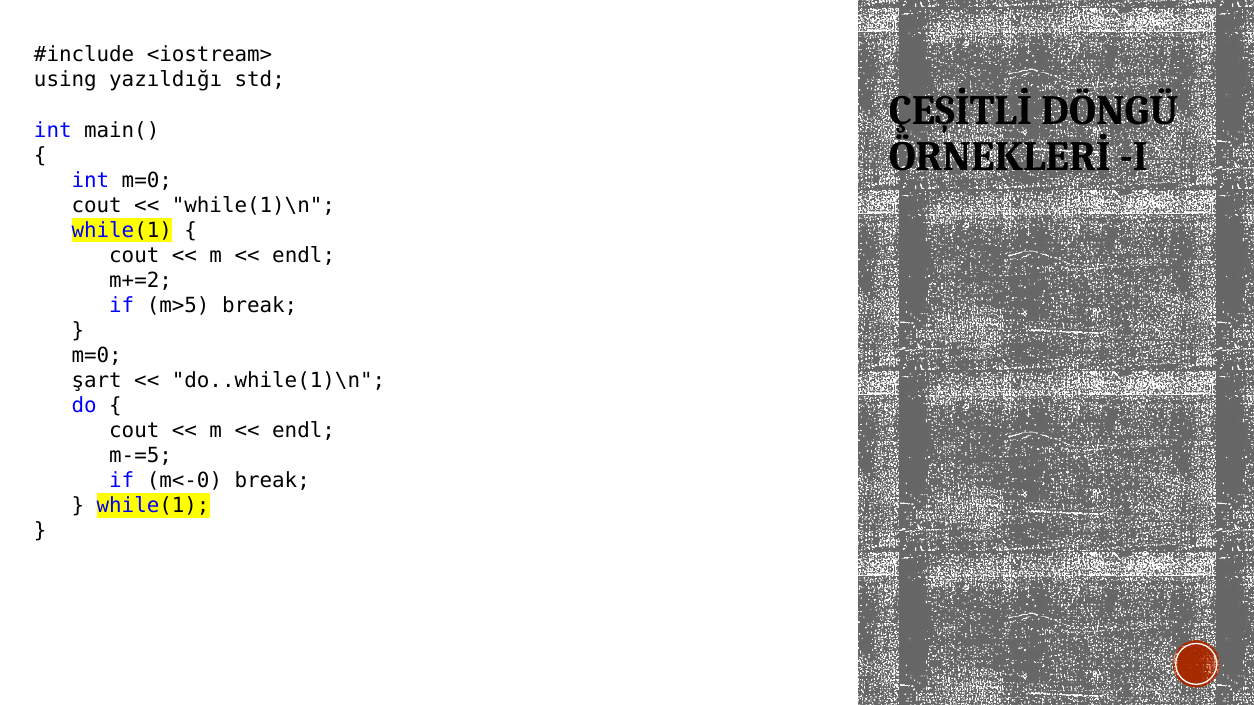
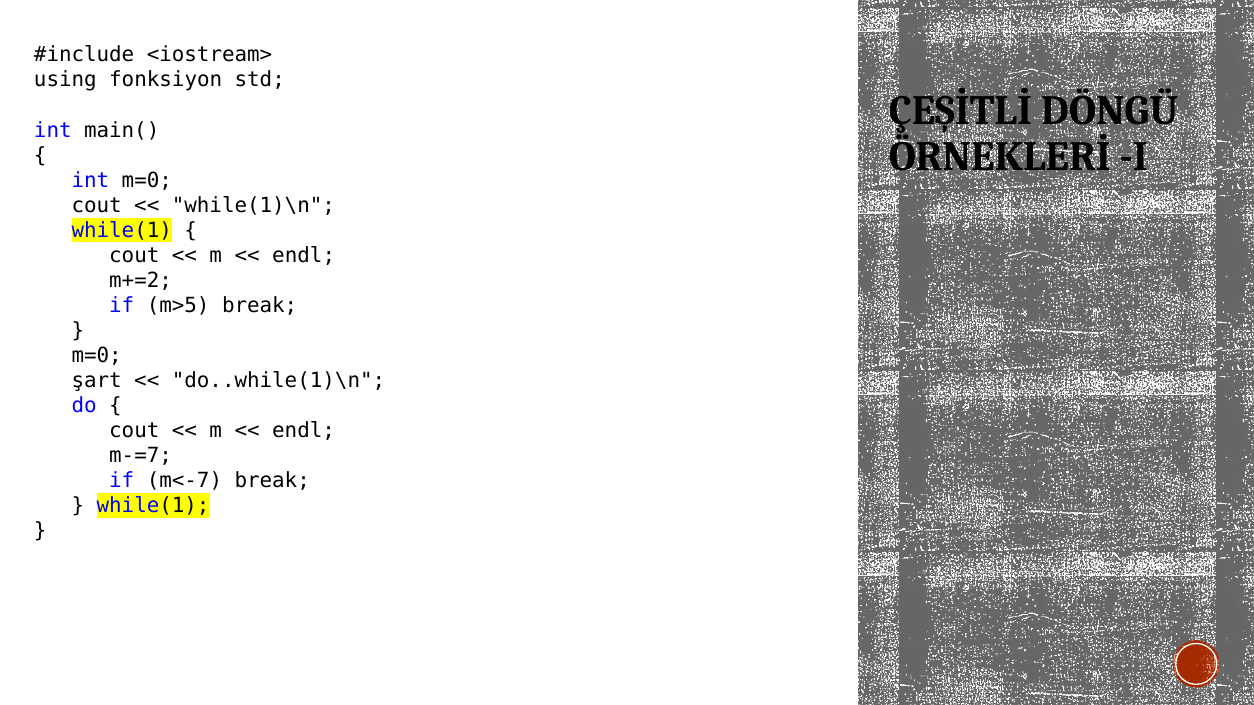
yazıldığı: yazıldığı -> fonksiyon (166, 80)
m-=5: m-=5 -> m-=7 (141, 456)
m<-0: m<-0 -> m<-7 (184, 481)
